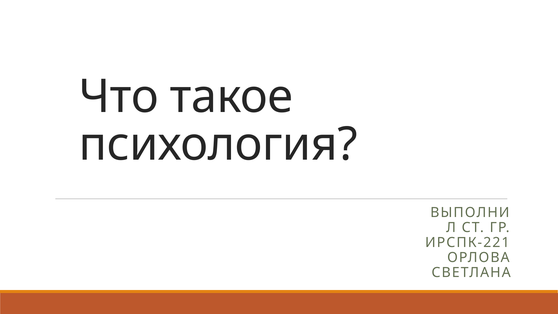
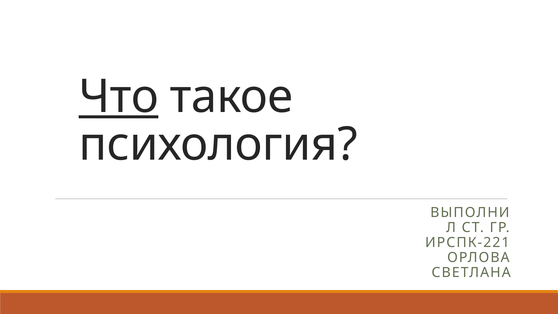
Что underline: none -> present (119, 97)
